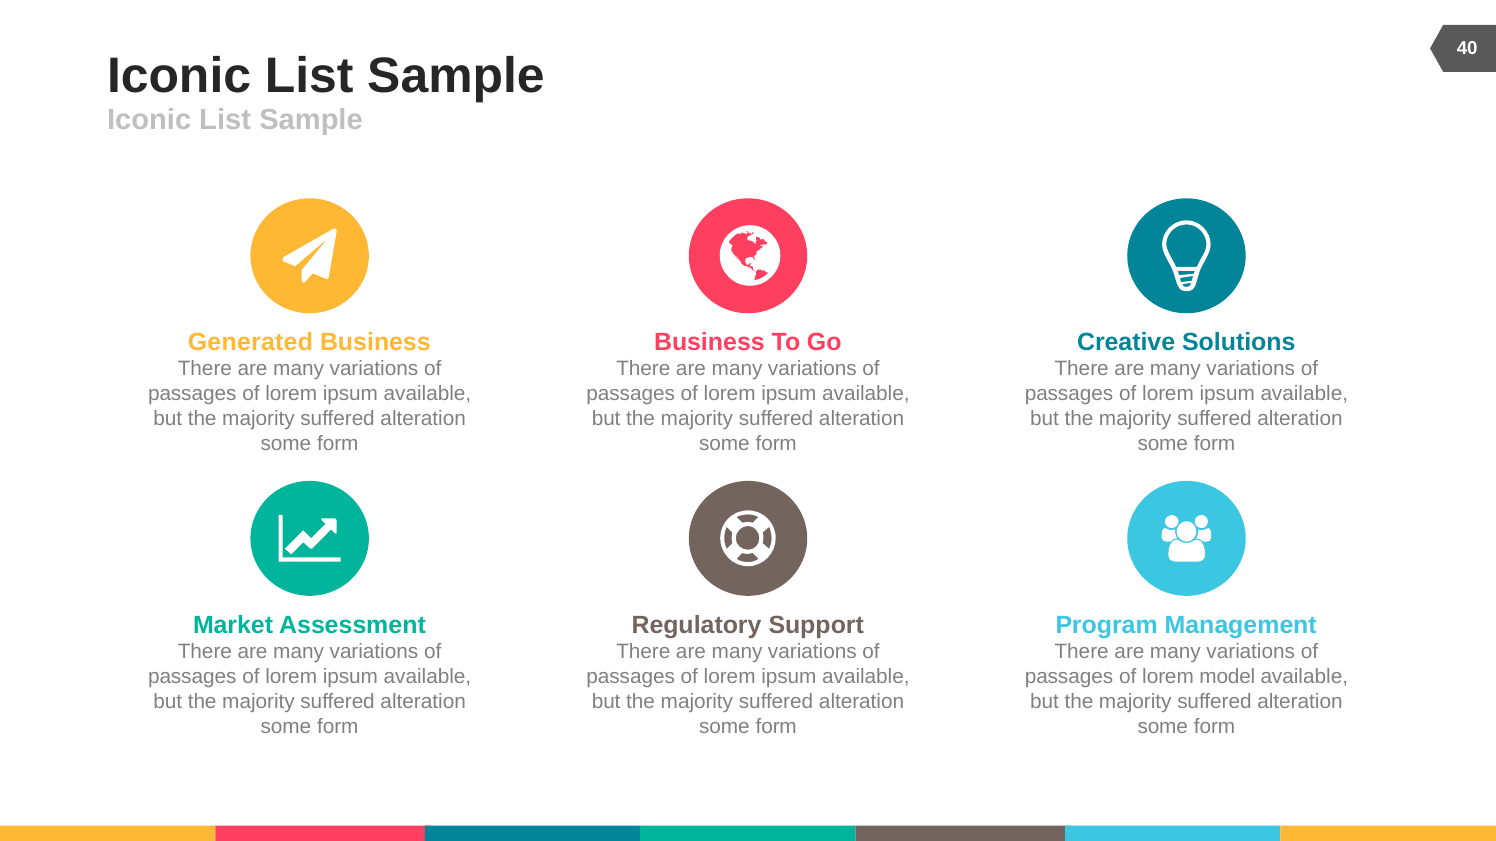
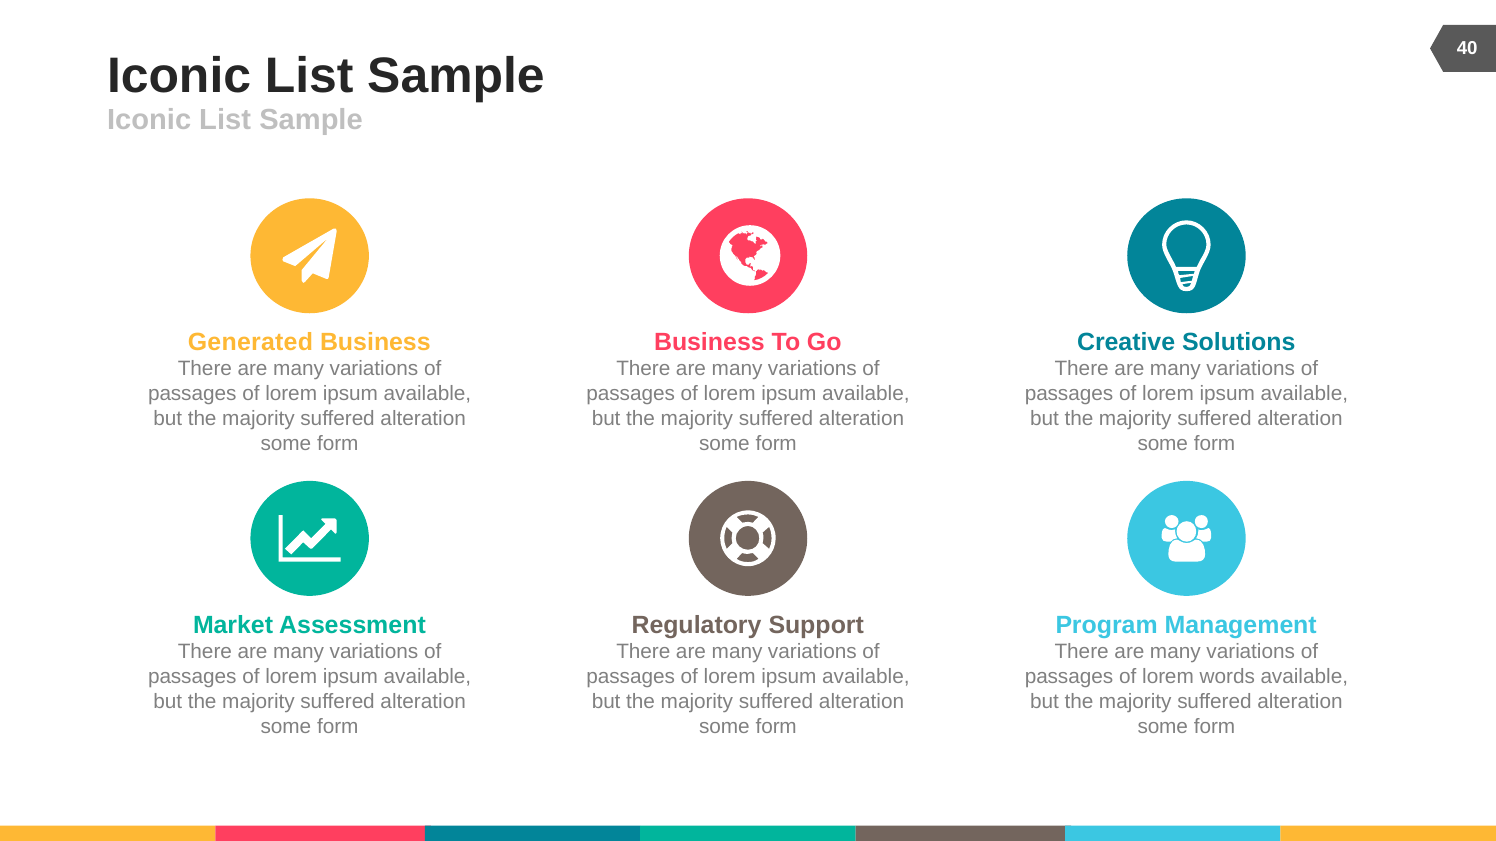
model: model -> words (1227, 677)
